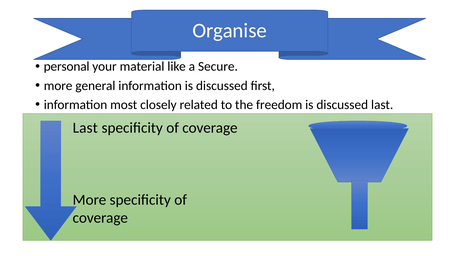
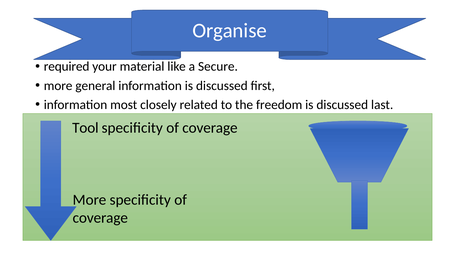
personal: personal -> required (67, 67)
Last: Last -> Tool (85, 128)
